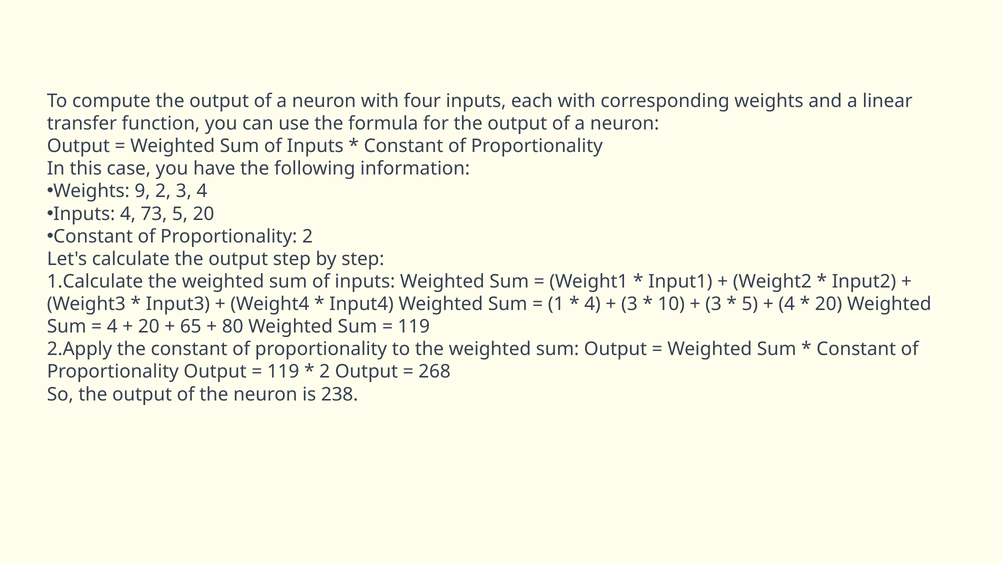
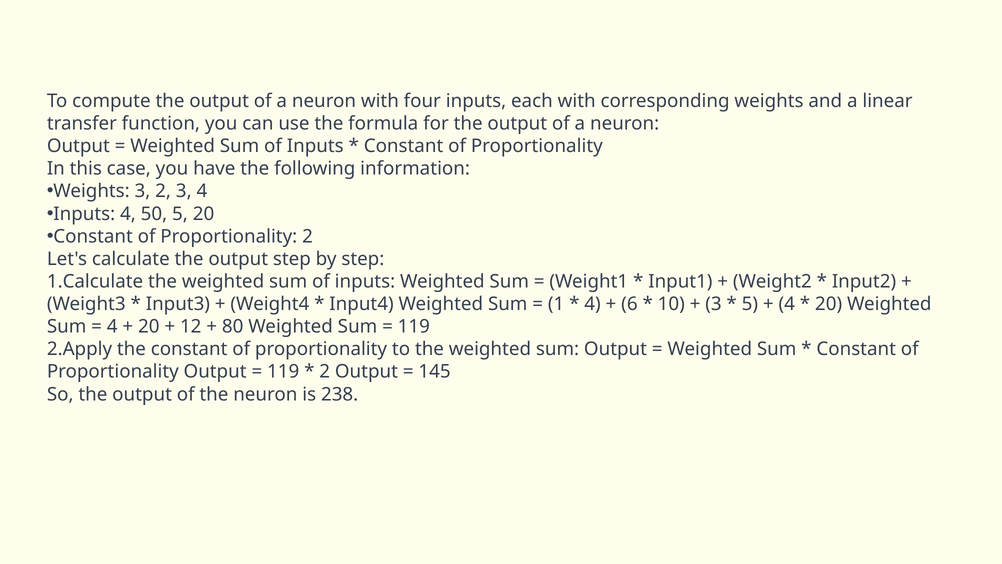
Weights 9: 9 -> 3 (142, 191)
73: 73 -> 50 (154, 214)
3: 3 -> 6 (629, 304)
65: 65 -> 12 (191, 326)
268: 268 -> 145 (435, 371)
